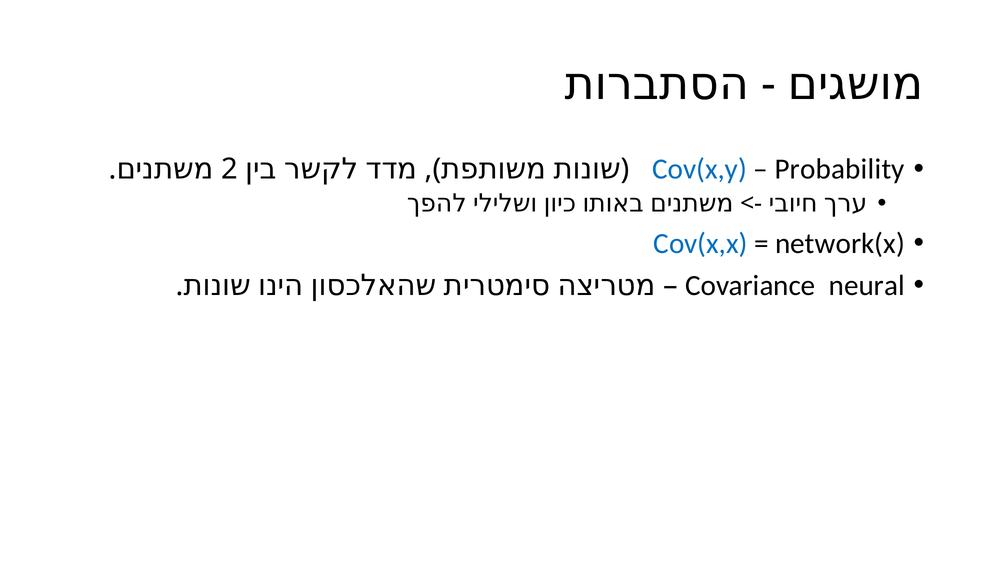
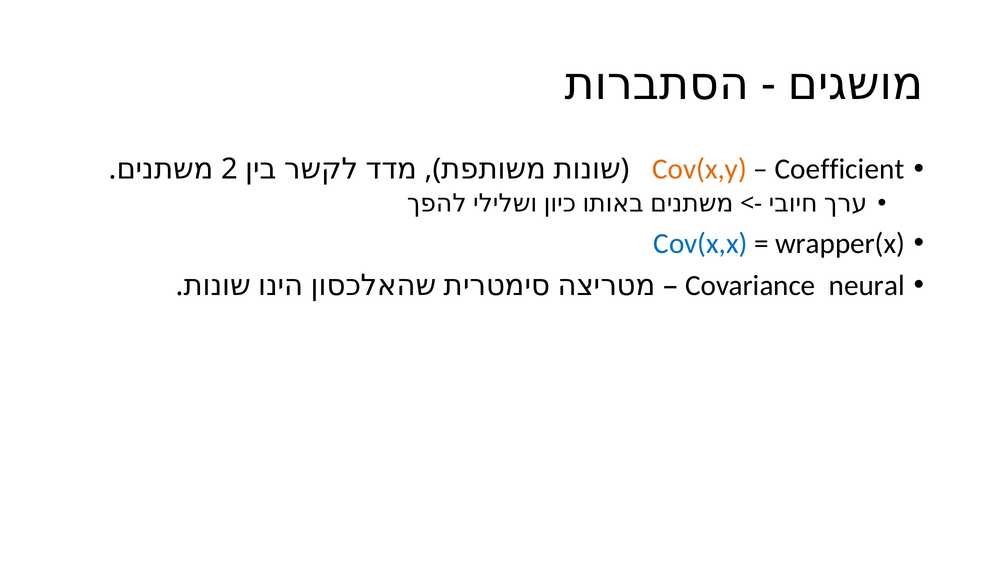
Cov(x,y colour: blue -> orange (700, 169)
Probability: Probability -> Coefficient (840, 169)
network(x: network(x -> wrapper(x (840, 243)
